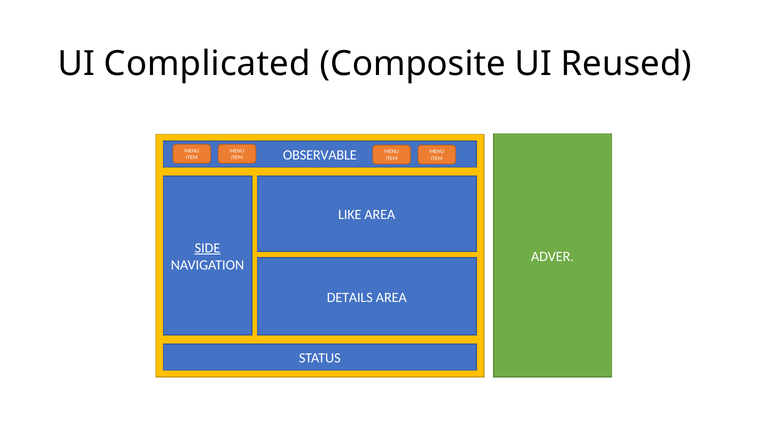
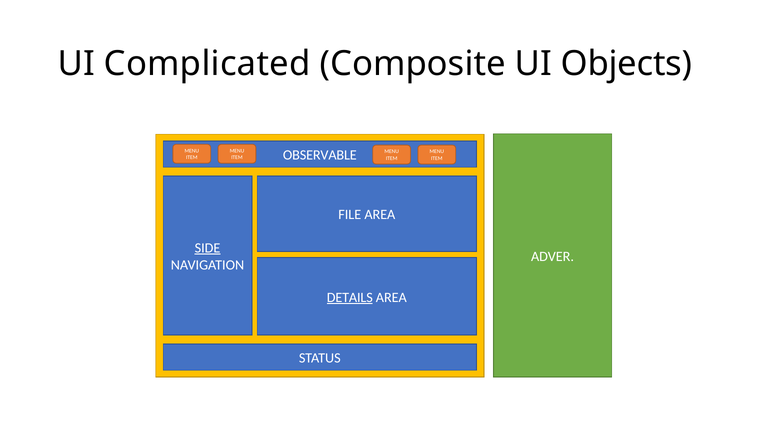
Reused: Reused -> Objects (627, 64)
LIKE: LIKE -> FILE (350, 215)
DETAILS underline: none -> present (350, 297)
